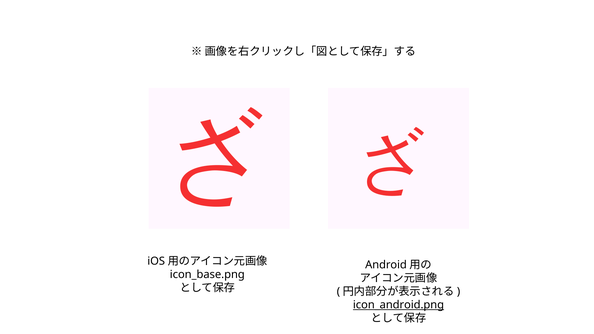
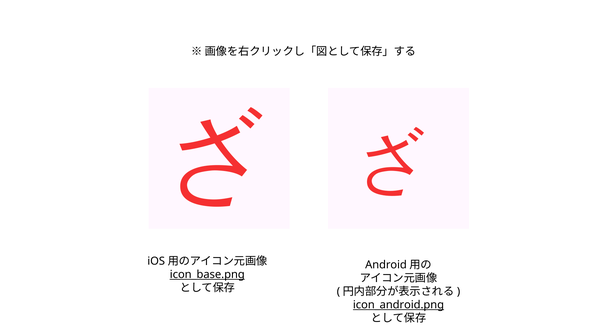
icon_base.png underline: none -> present (207, 275)
